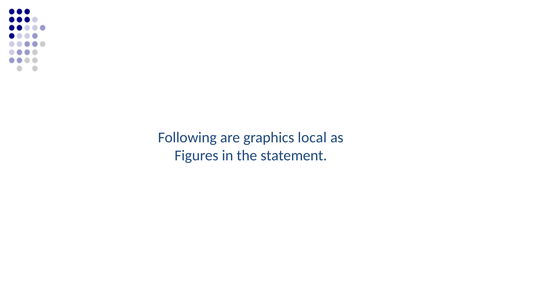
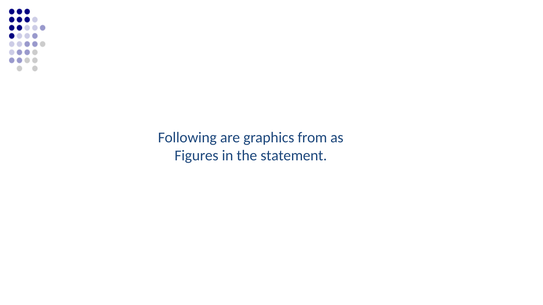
local: local -> from (312, 138)
